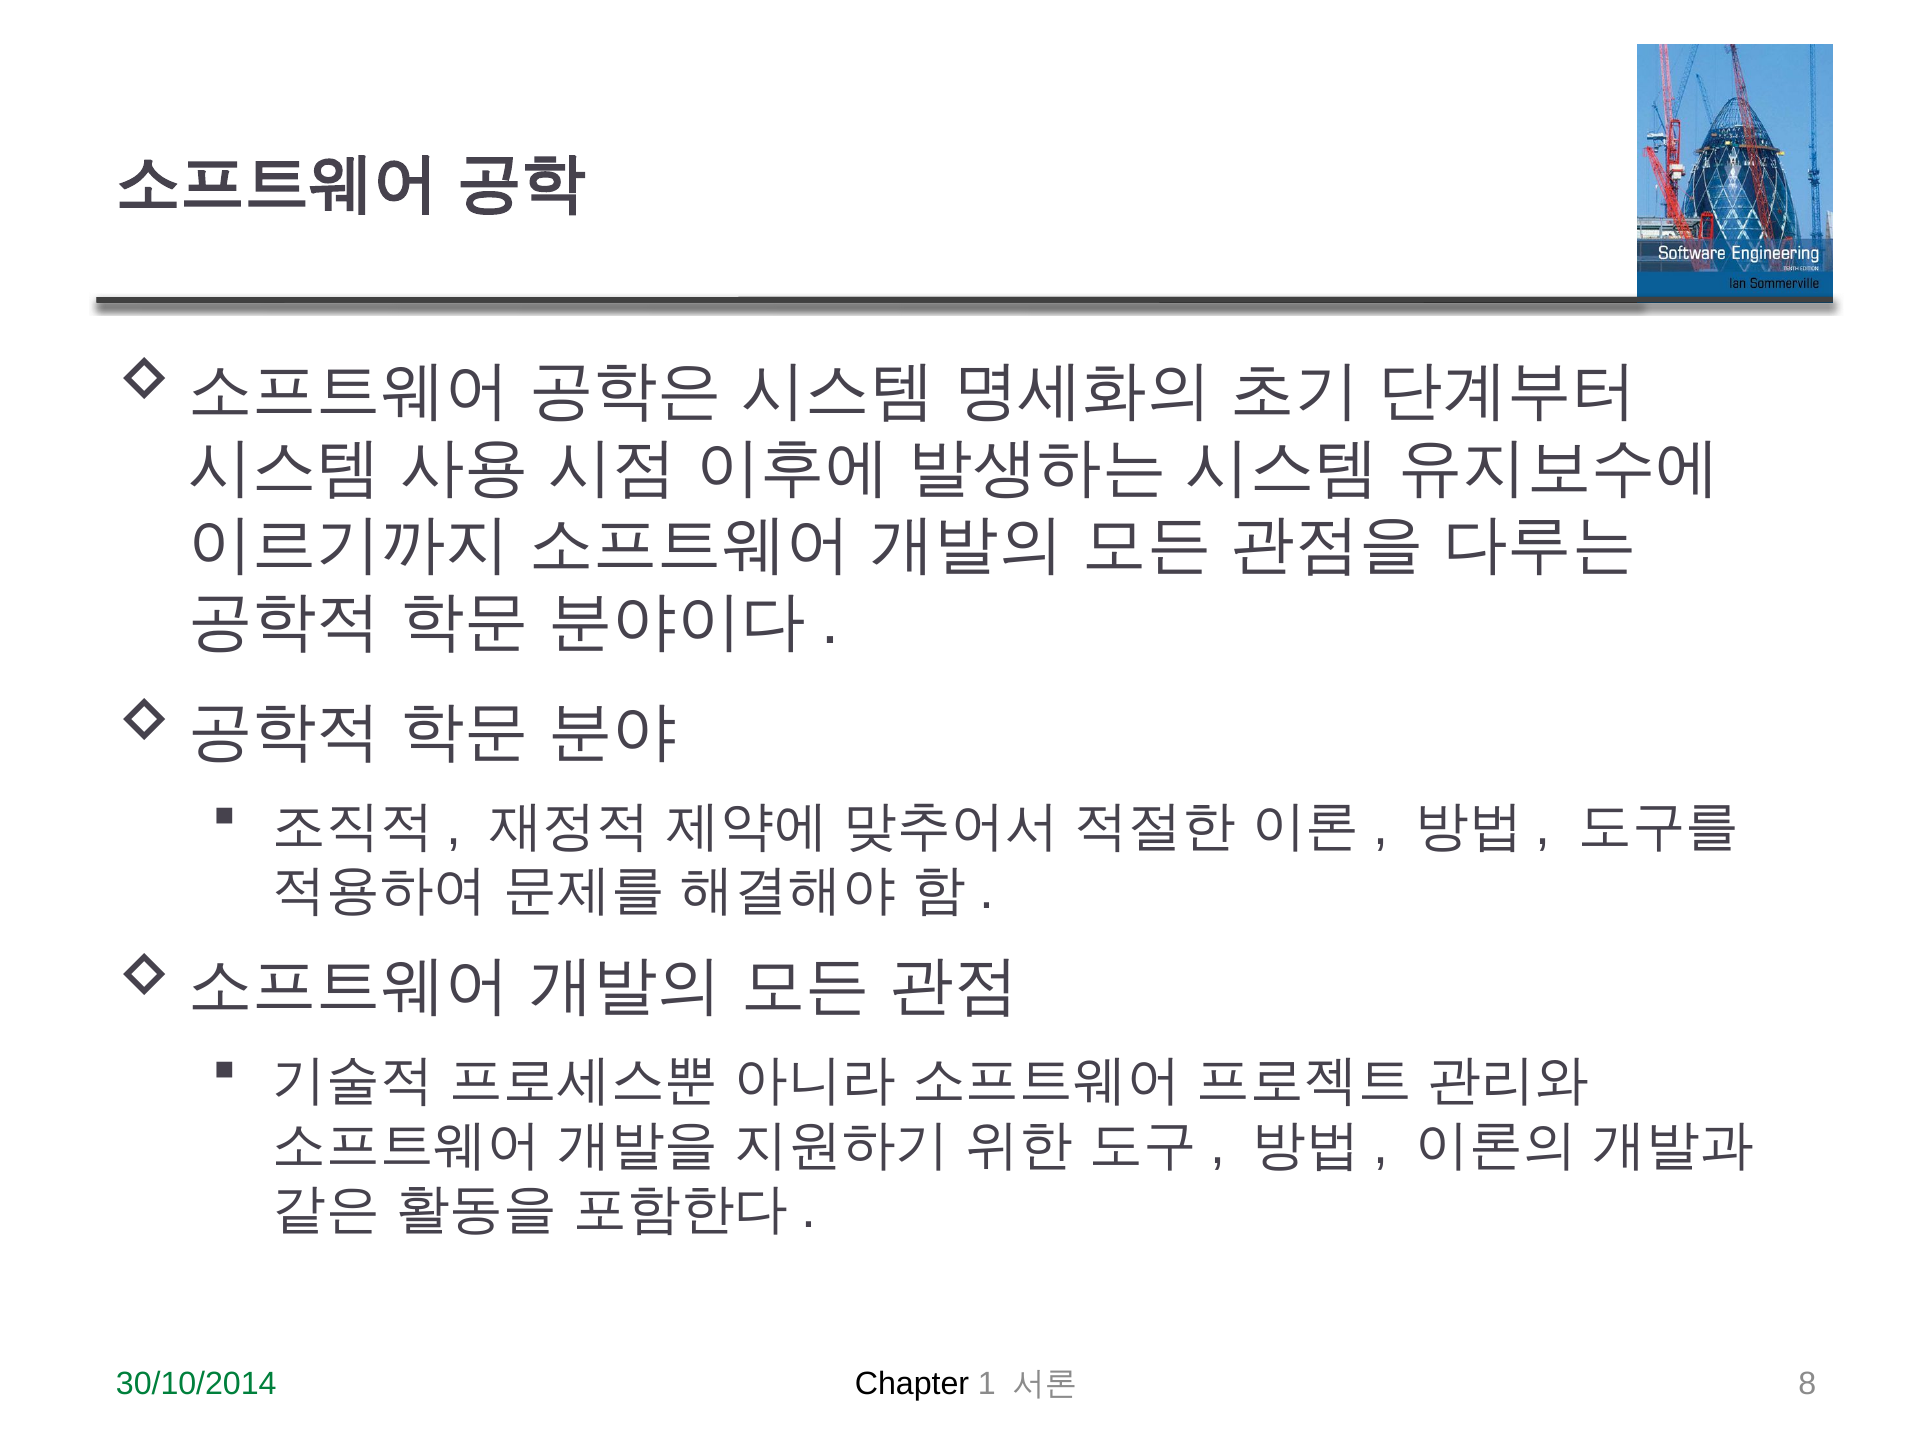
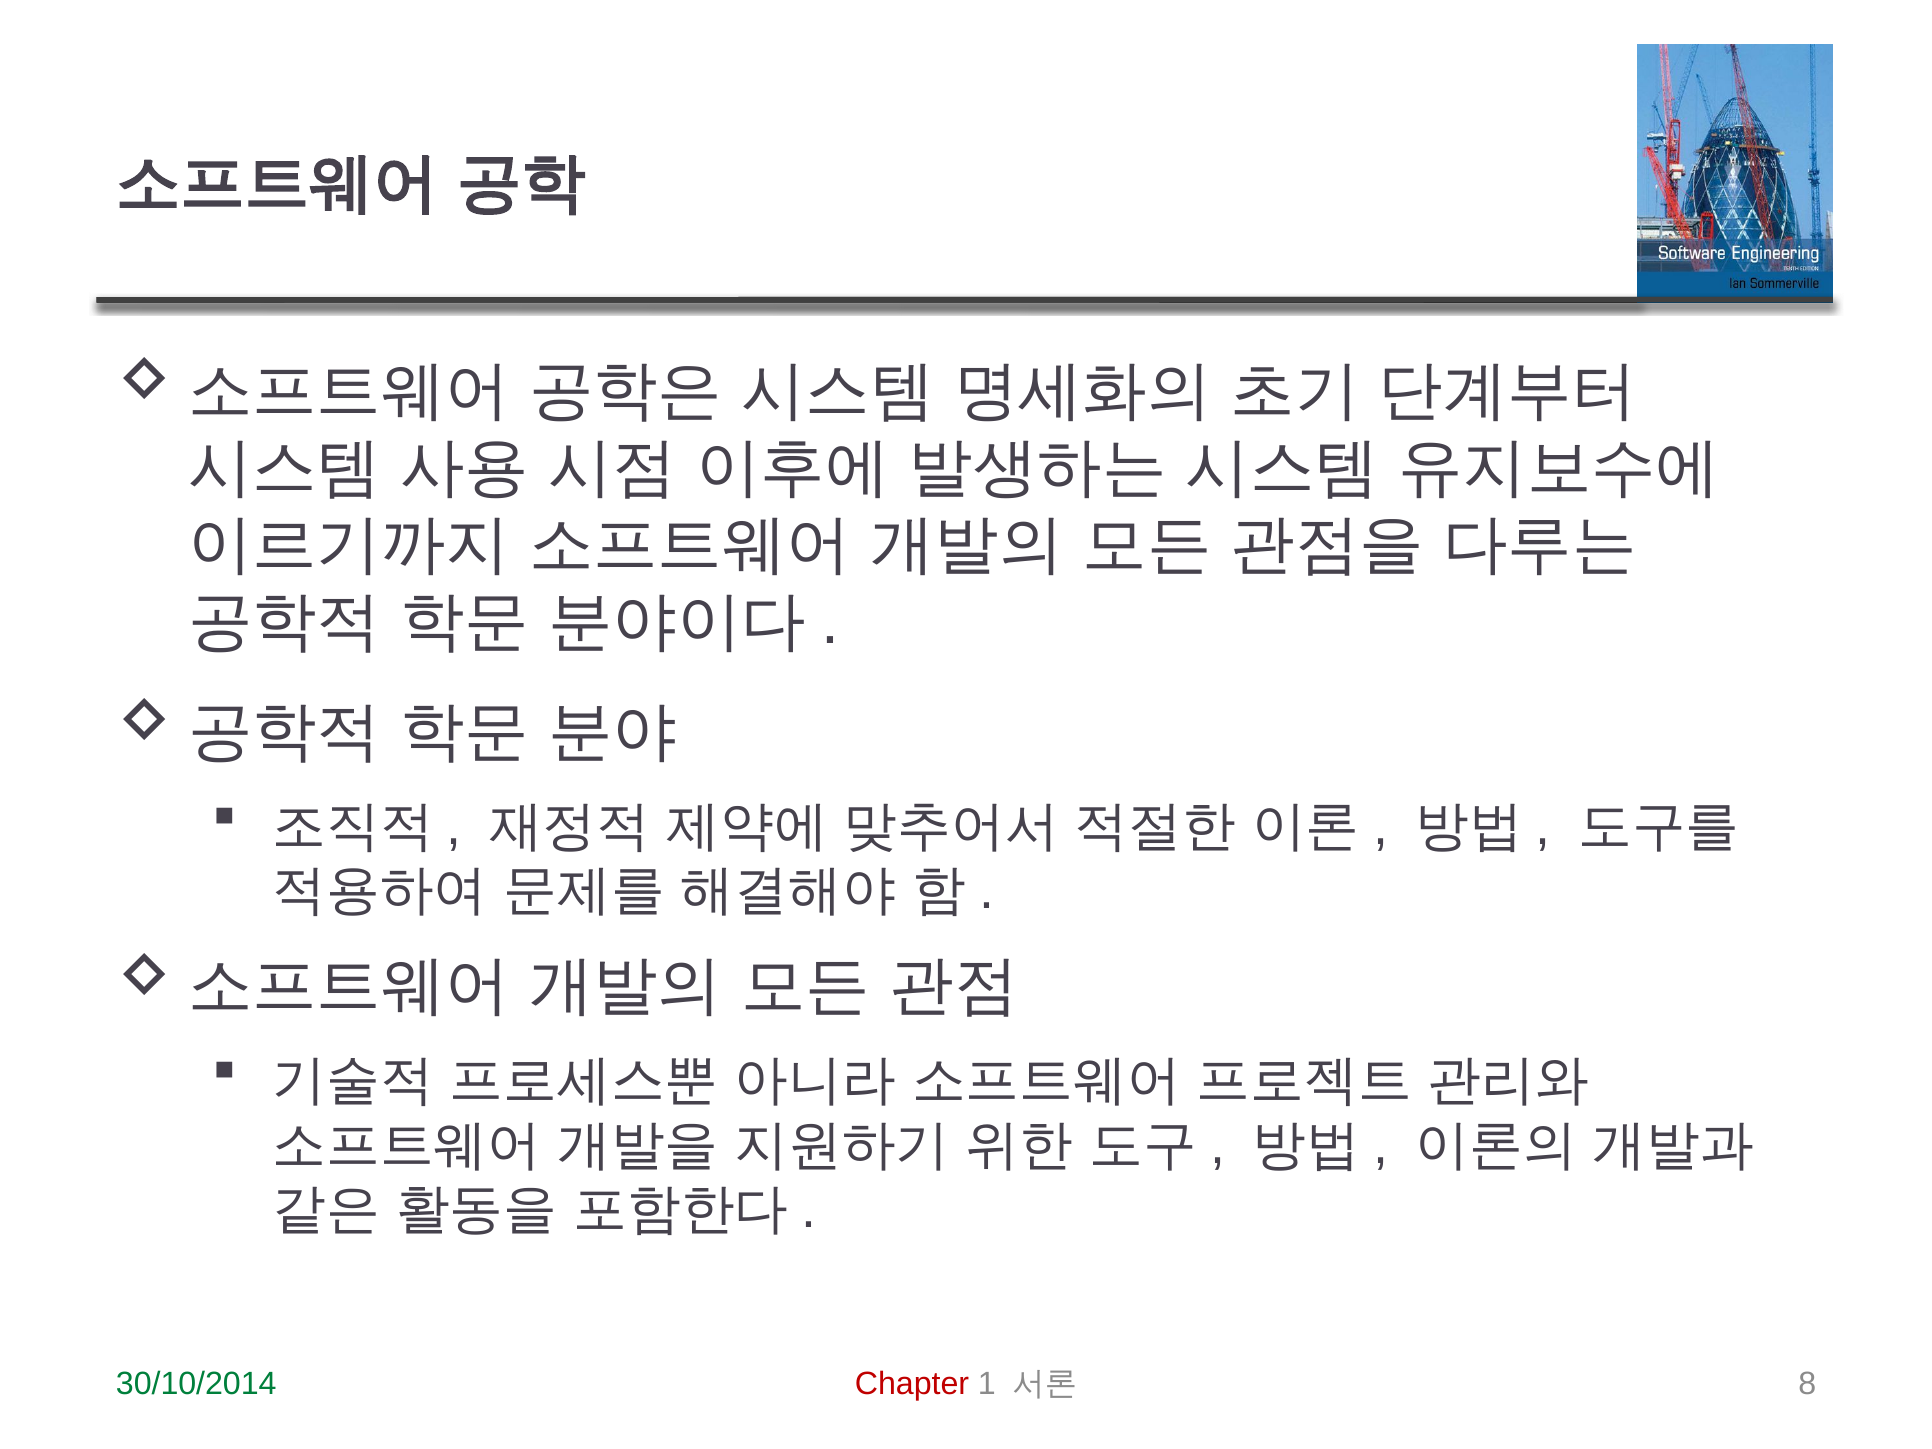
Chapter colour: black -> red (912, 1384)
